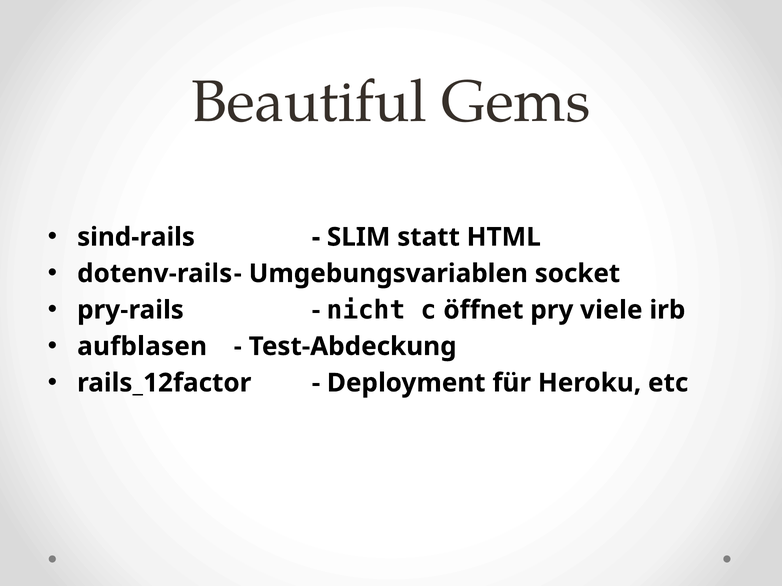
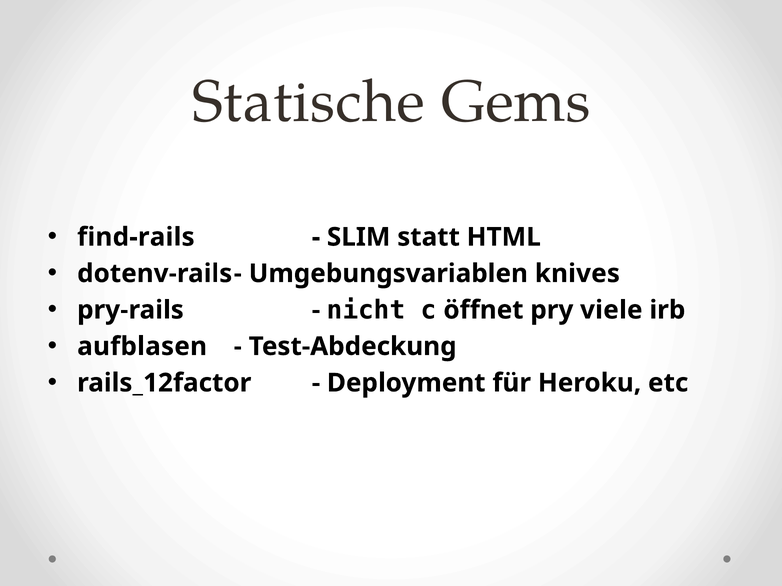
Beautiful: Beautiful -> Statische (309, 102)
sind-rails: sind-rails -> find-rails (136, 237)
socket: socket -> knives (577, 274)
